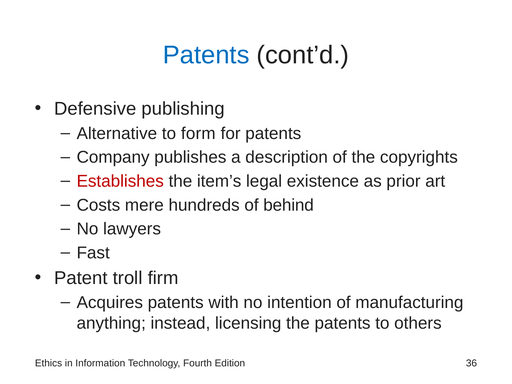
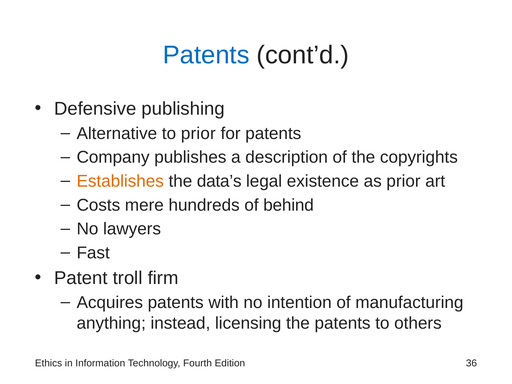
to form: form -> prior (198, 133)
Establishes colour: red -> orange (120, 181)
item’s: item’s -> data’s (219, 181)
